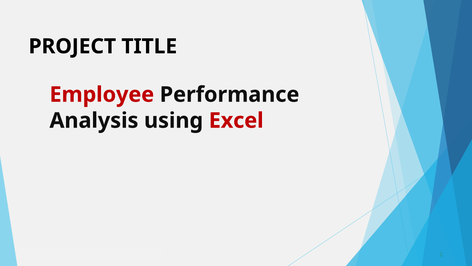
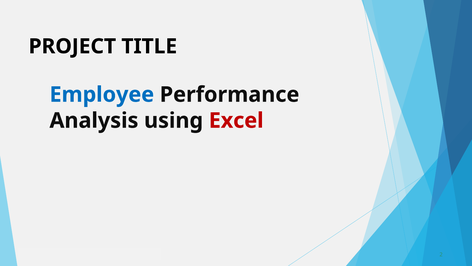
Employee colour: red -> blue (102, 94)
